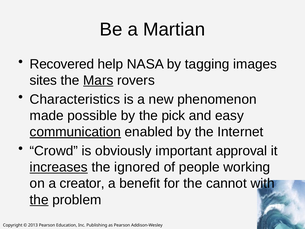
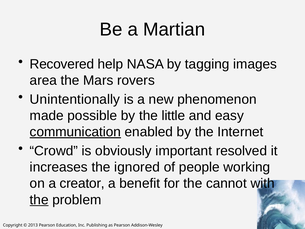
sites: sites -> area (43, 80)
Mars underline: present -> none (98, 80)
Characteristics: Characteristics -> Unintentionally (75, 99)
pick: pick -> little (173, 116)
approval: approval -> resolved (241, 151)
increases underline: present -> none (59, 167)
